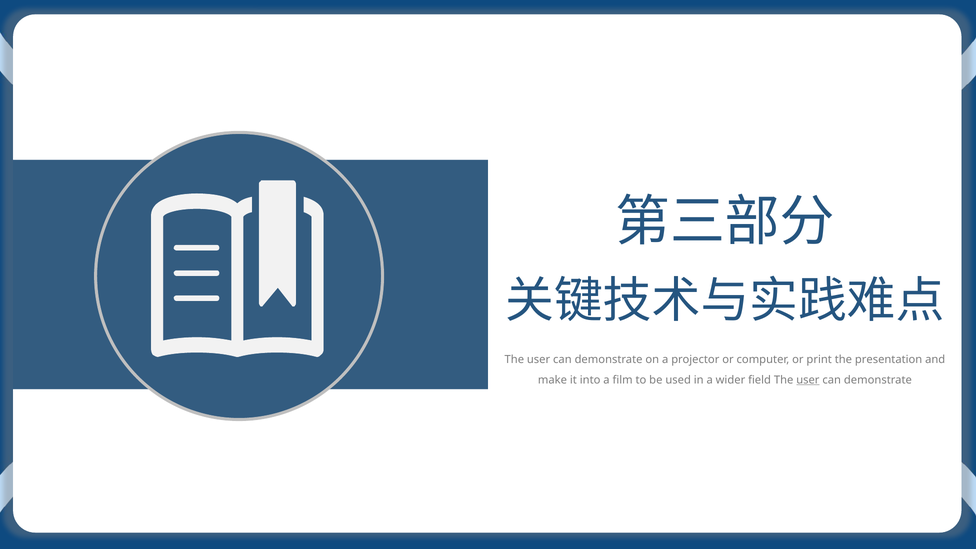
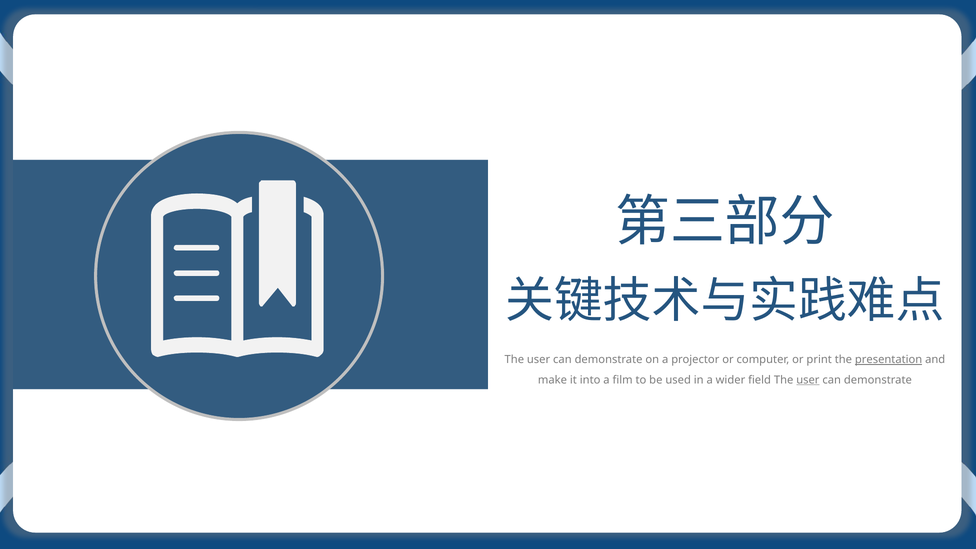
presentation underline: none -> present (889, 360)
